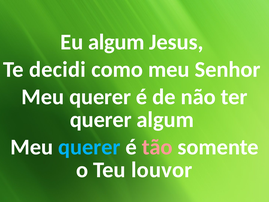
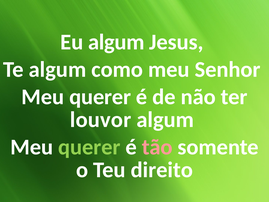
Te decidi: decidi -> algum (57, 69)
querer: querer -> louvor (101, 120)
querer colour: light blue -> light green (89, 147)
louvor: louvor -> direito (162, 170)
